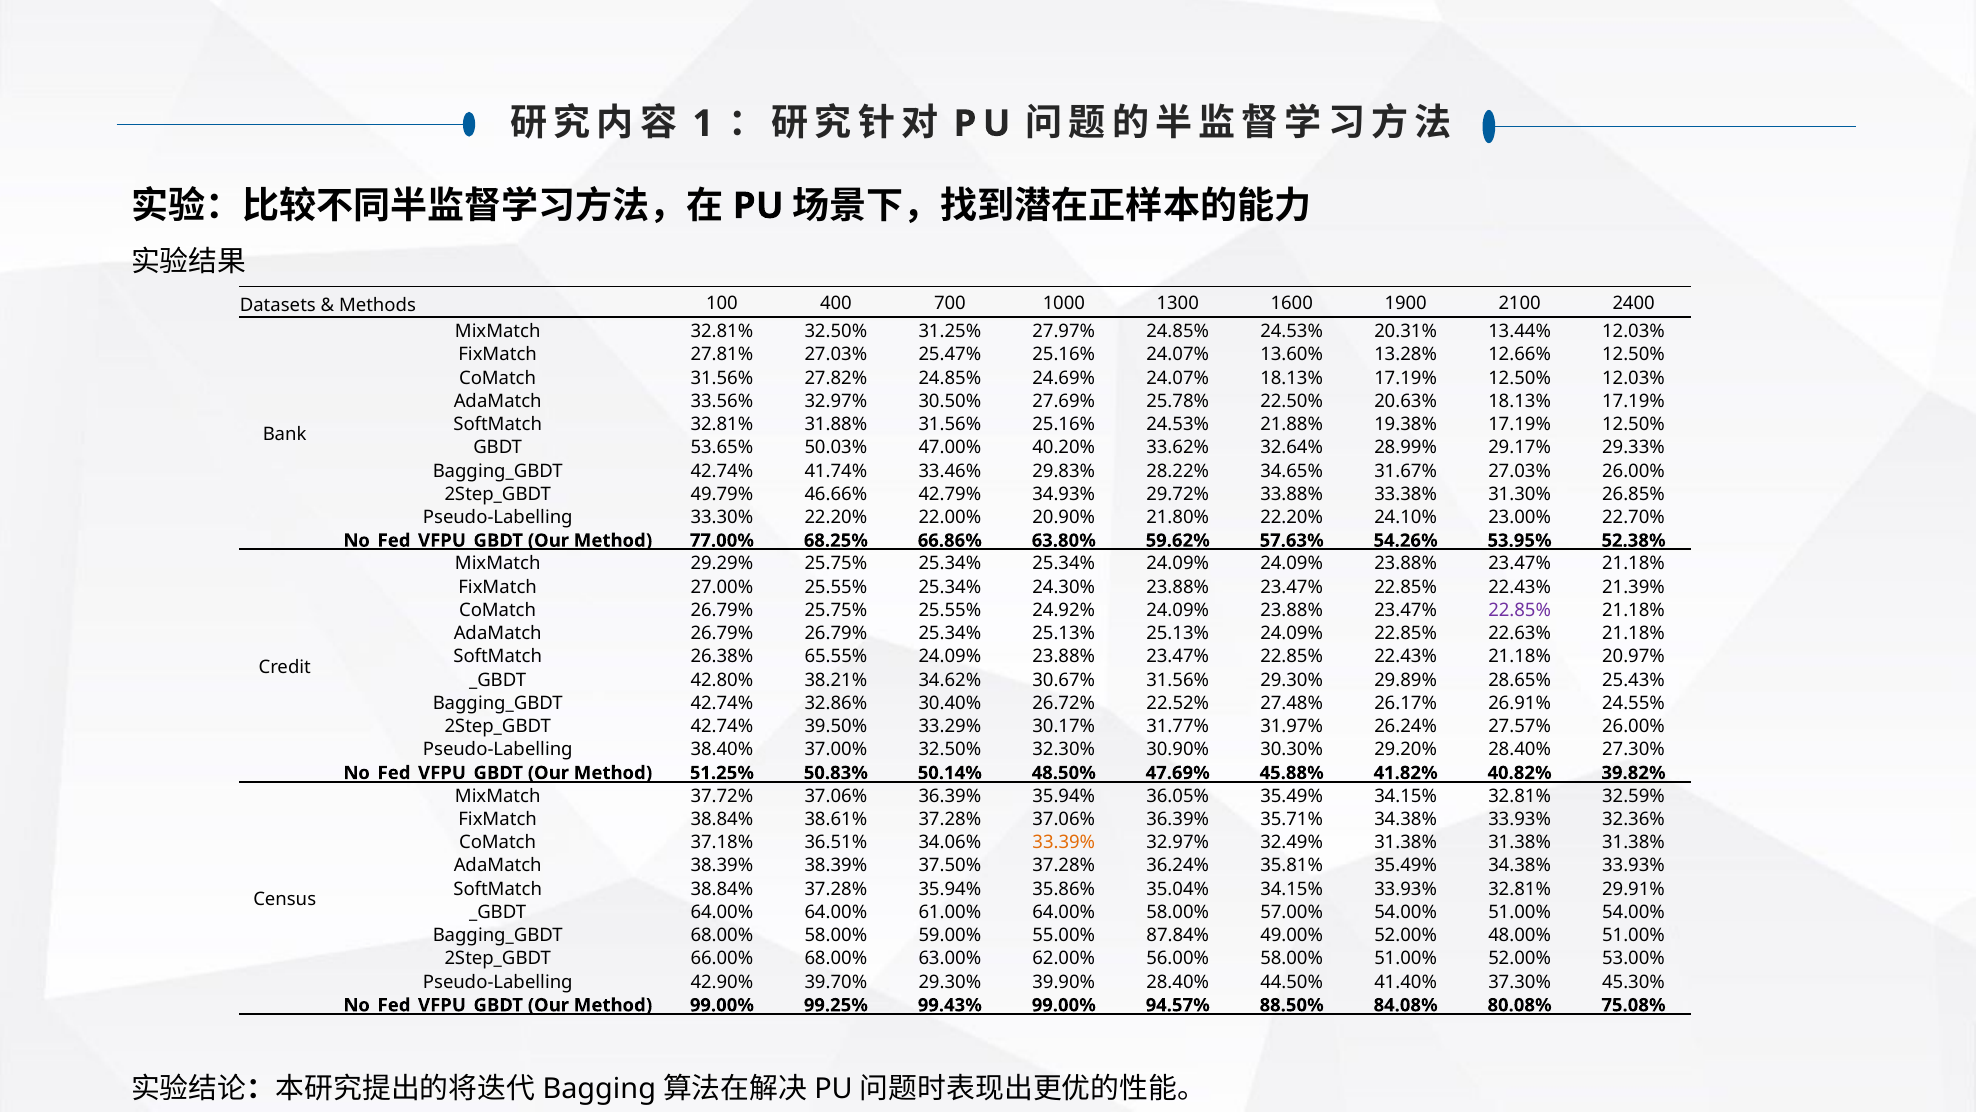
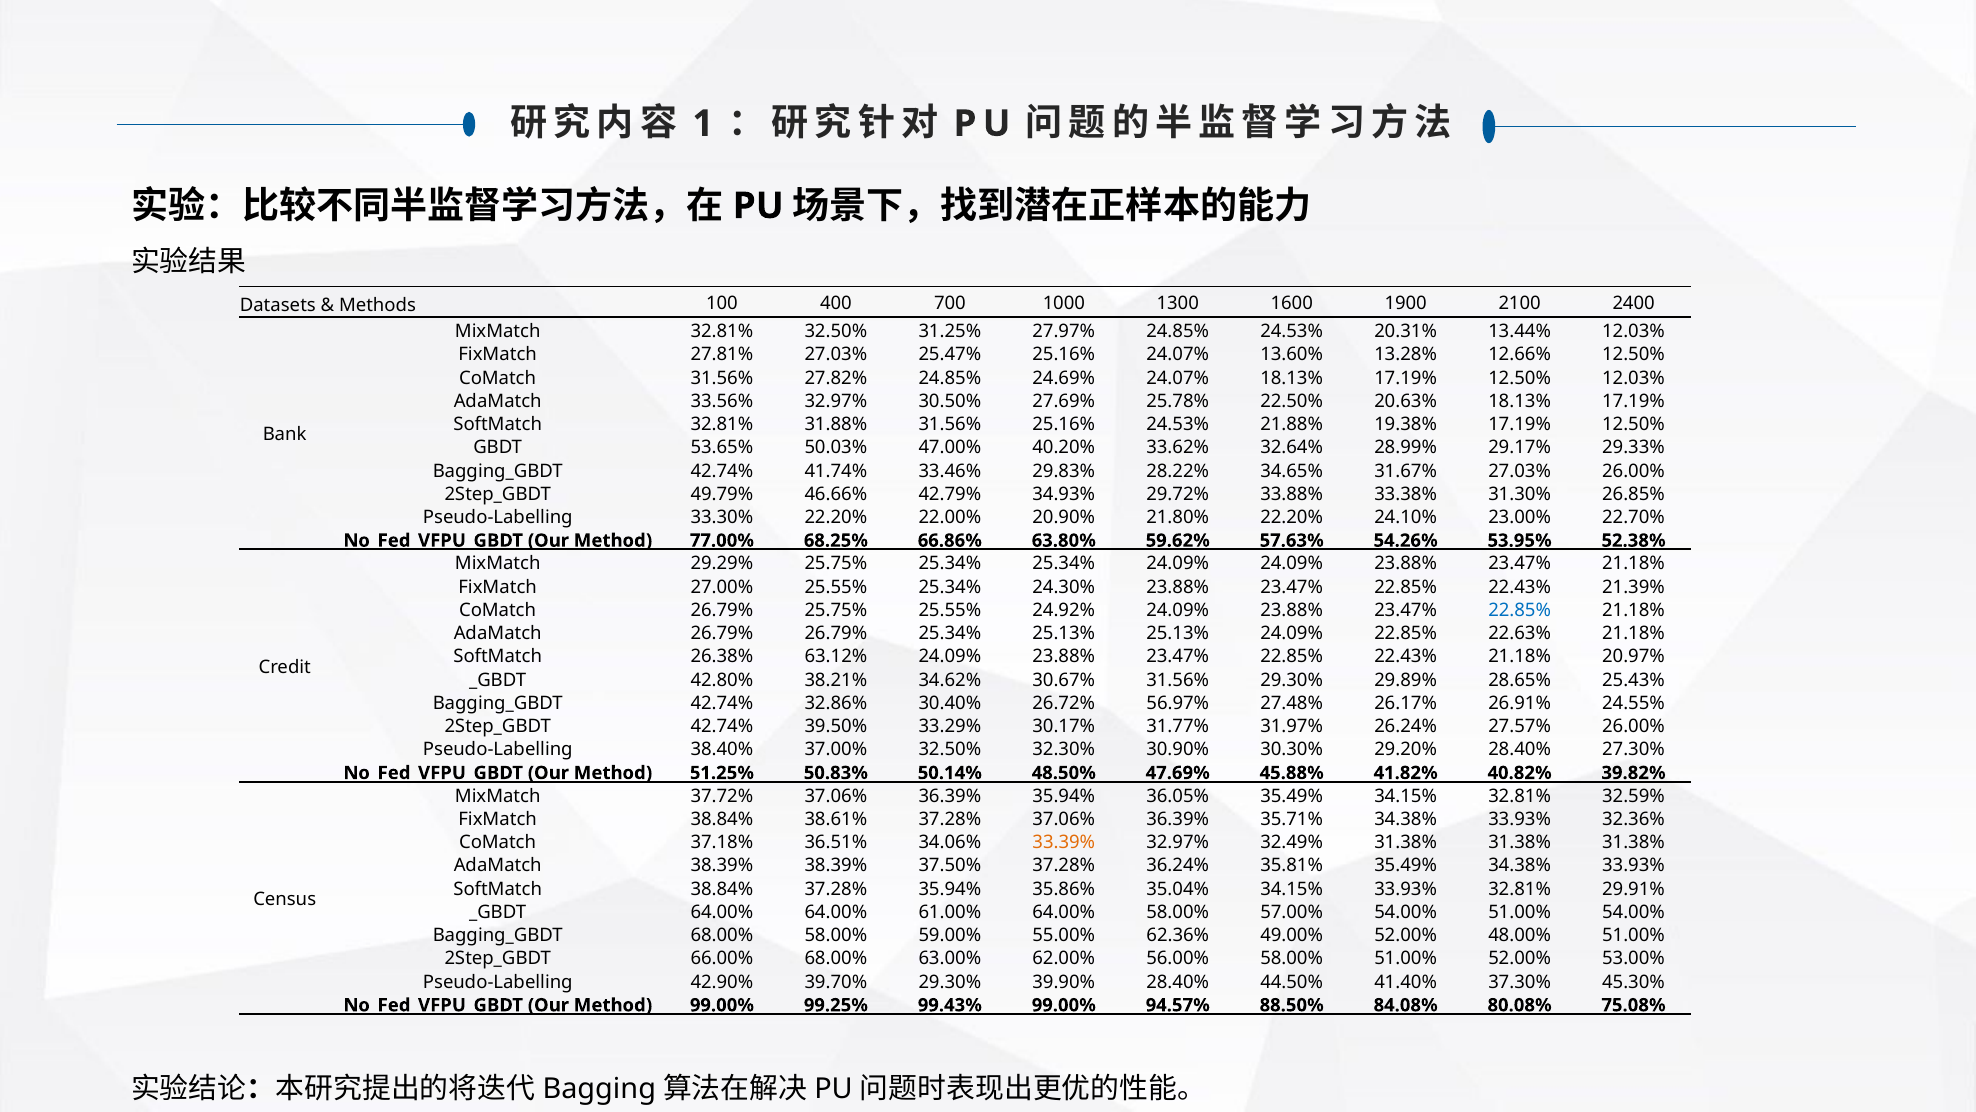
22.85% colour: purple -> blue (1520, 610)
65.55%: 65.55% -> 63.12% (836, 656)
22.52%: 22.52% -> 56.97% (1178, 703)
87.84%: 87.84% -> 62.36% (1178, 935)
